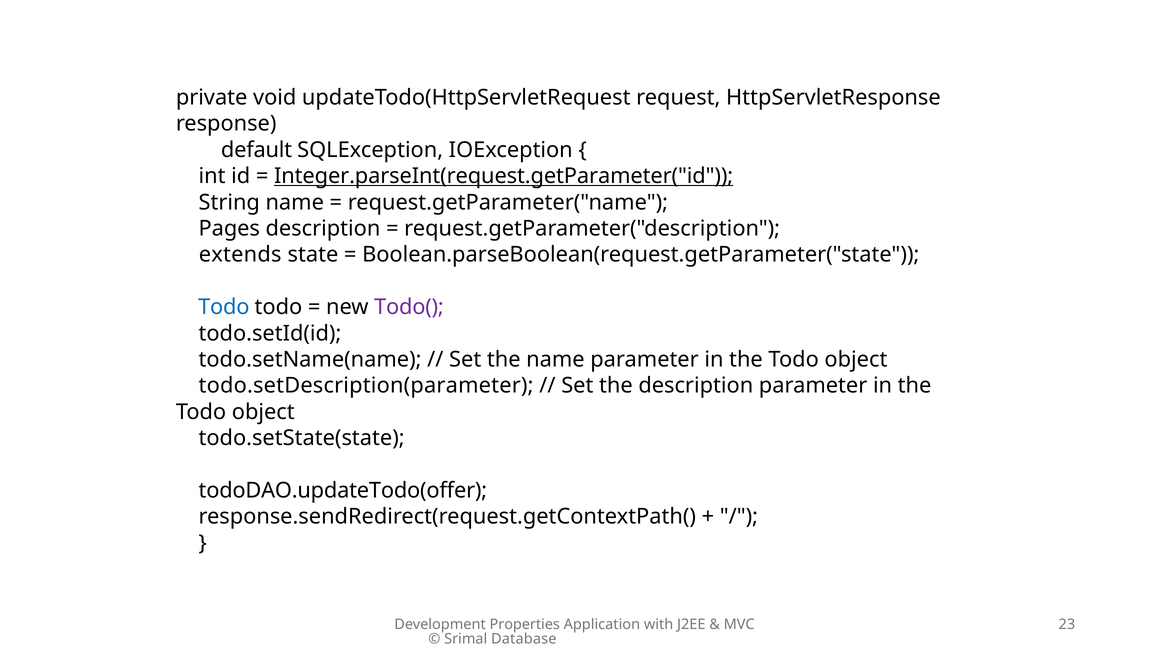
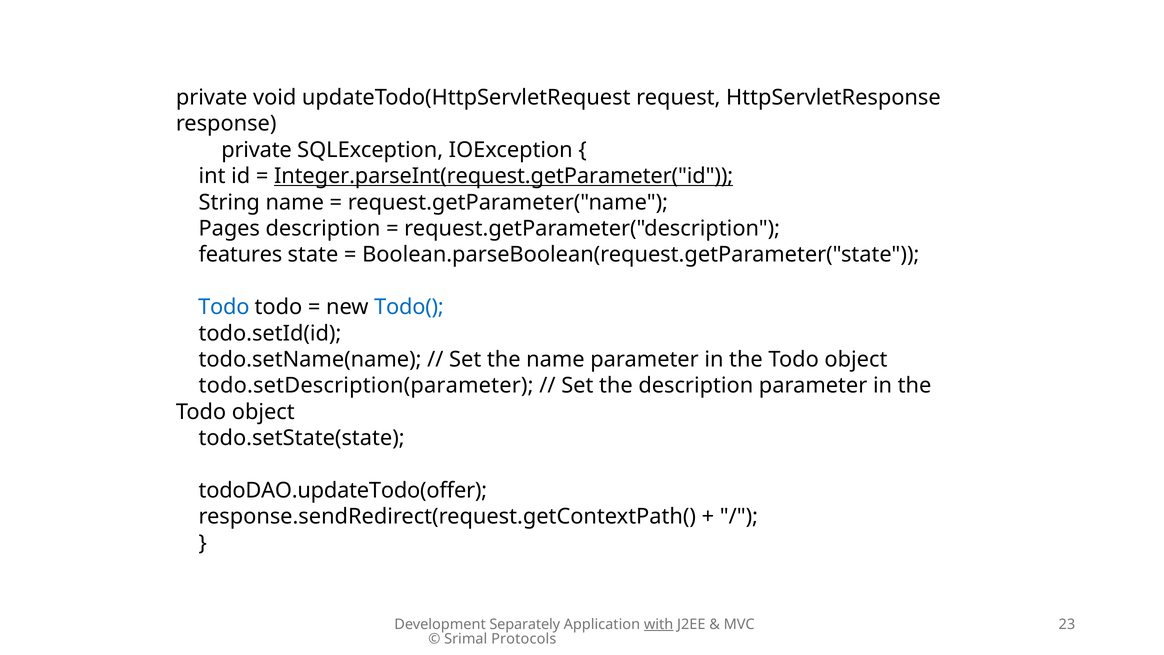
default: default -> private (257, 150)
extends: extends -> features (240, 255)
Todo( colour: purple -> blue (409, 307)
Properties: Properties -> Separately (525, 624)
with underline: none -> present (659, 624)
Database: Database -> Protocols (524, 639)
